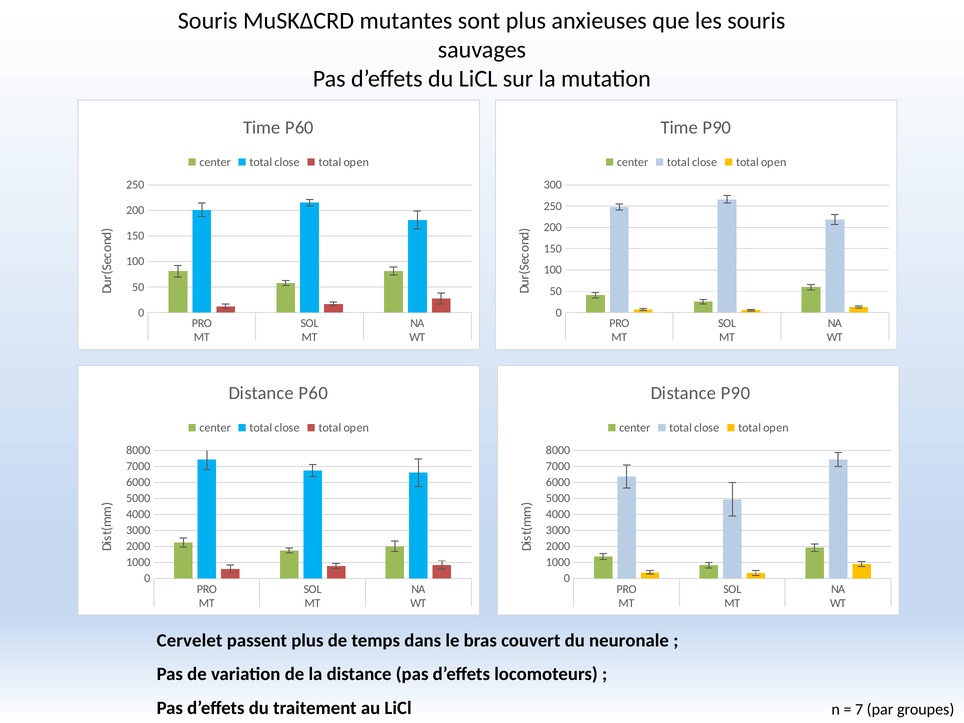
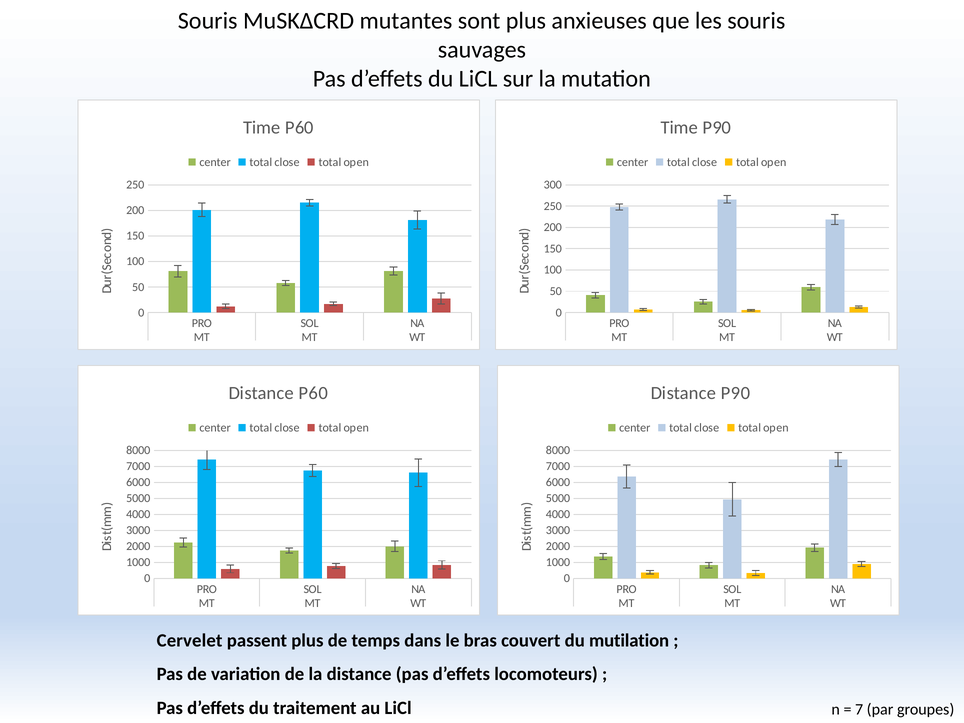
neuronale: neuronale -> mutilation (629, 641)
